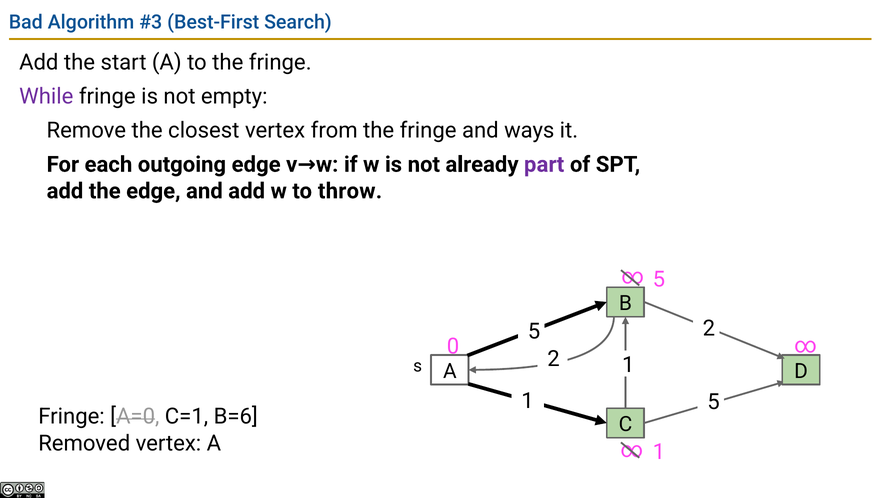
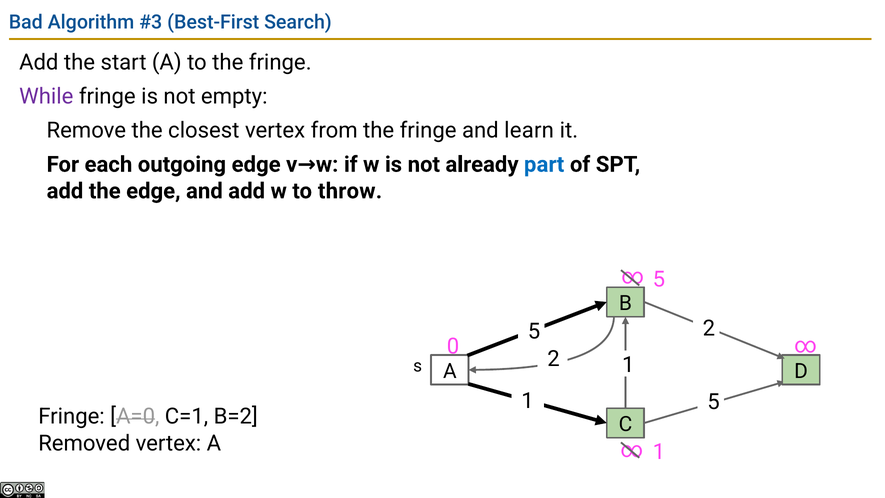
ways: ways -> learn (529, 130)
part colour: purple -> blue (544, 164)
B=6: B=6 -> B=2 (236, 417)
